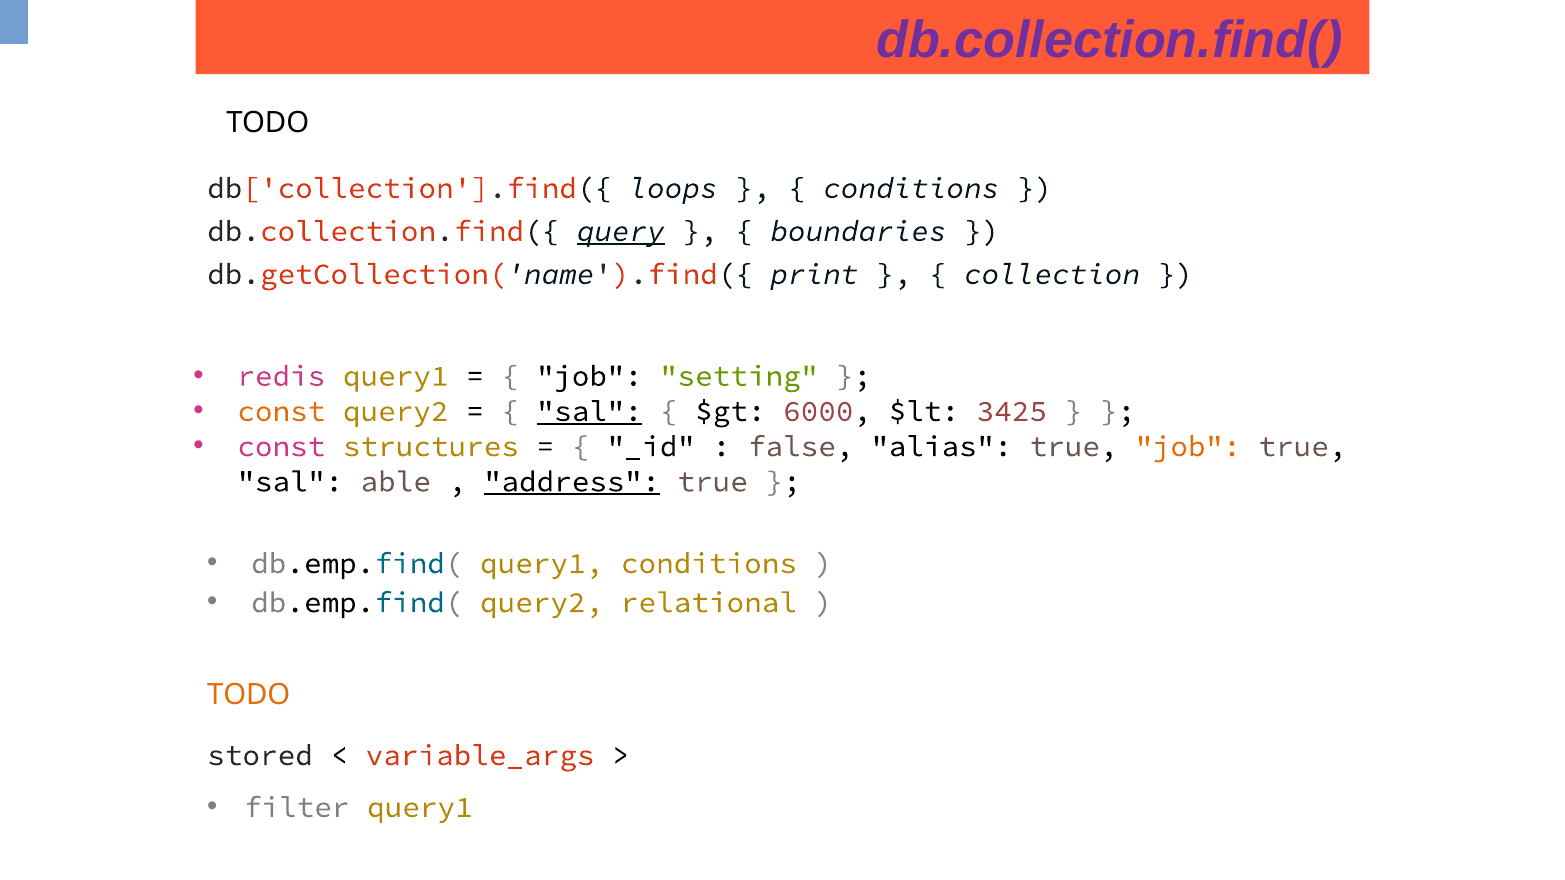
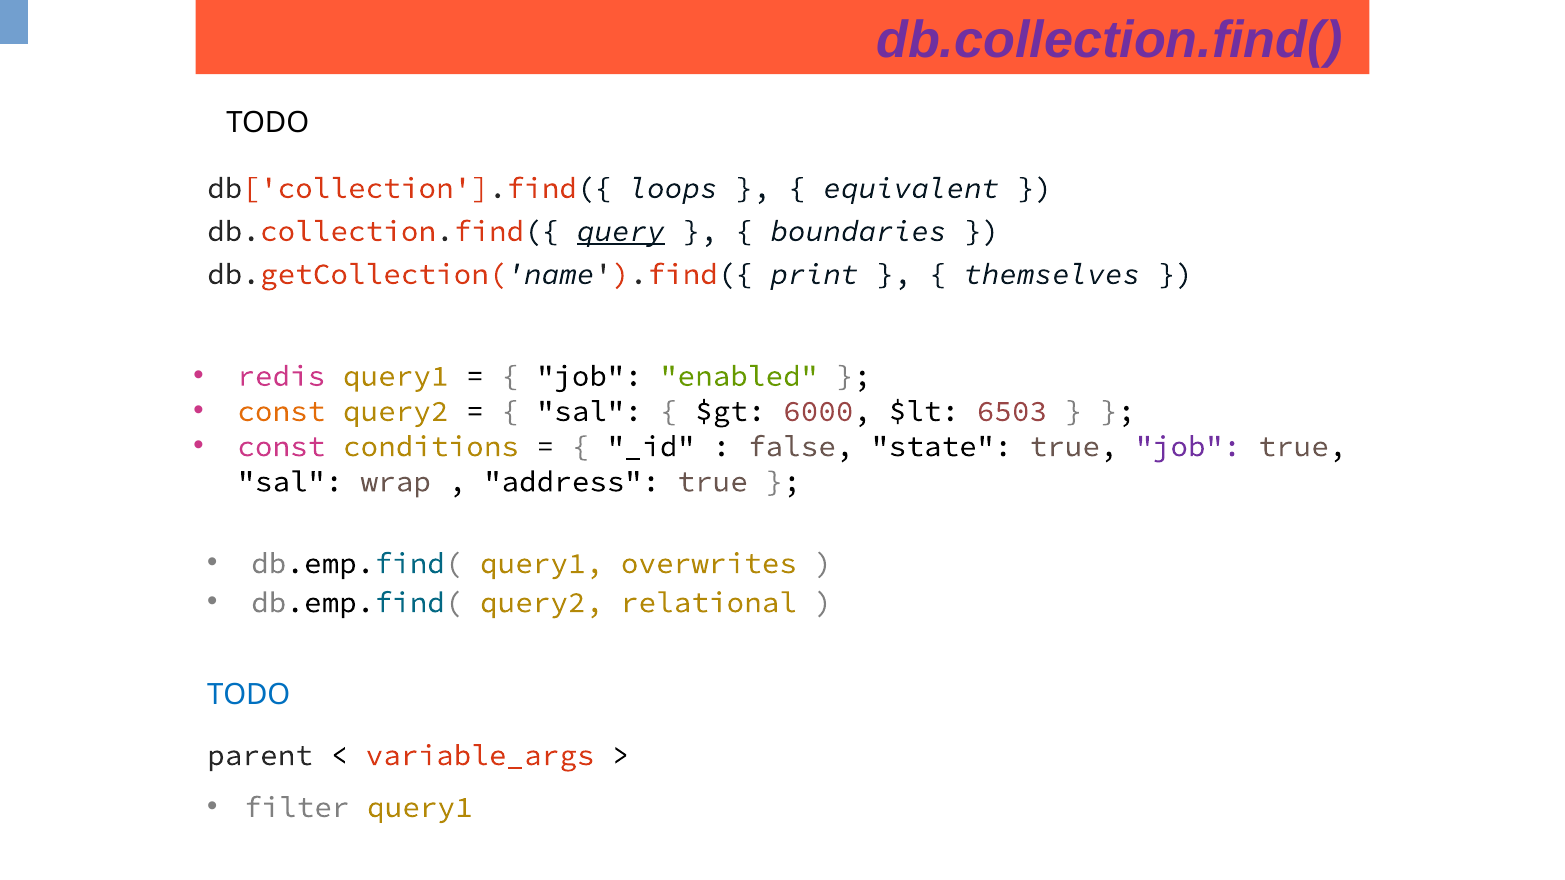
conditions: conditions -> equivalent (911, 188)
collection: collection -> themselves (1052, 274)
setting: setting -> enabled (739, 376)
sal underline: present -> none (589, 411)
3425: 3425 -> 6503 (1012, 411)
structures: structures -> conditions (431, 447)
alias: alias -> state (942, 447)
job colour: orange -> purple (1188, 447)
able: able -> wrap (396, 482)
address underline: present -> none (572, 482)
query1 conditions: conditions -> overwrites (709, 564)
TODO colour: orange -> blue (249, 695)
stored: stored -> parent (260, 756)
